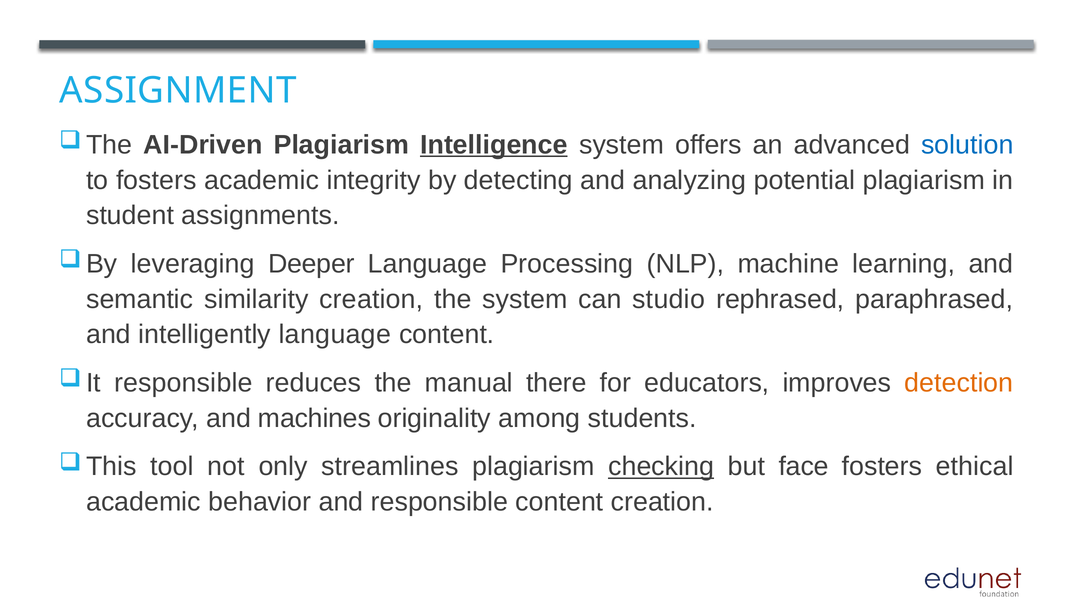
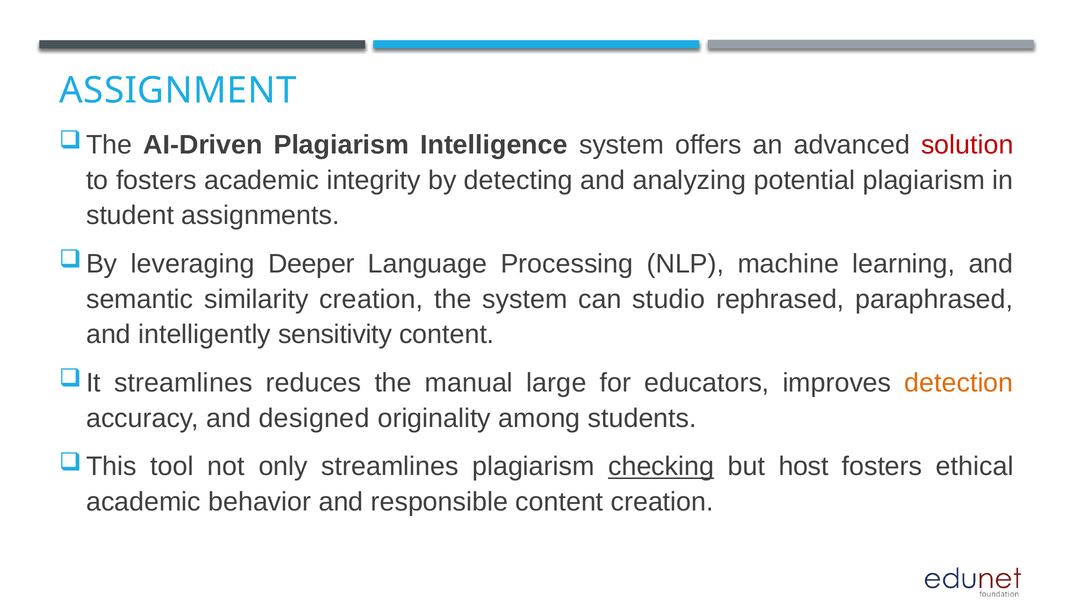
Intelligence underline: present -> none (494, 145)
solution colour: blue -> red (967, 145)
intelligently language: language -> sensitivity (335, 335)
responsible: responsible -> streamlines (183, 383)
there: there -> large (556, 383)
machines: machines -> designed (314, 419)
face: face -> host (804, 467)
